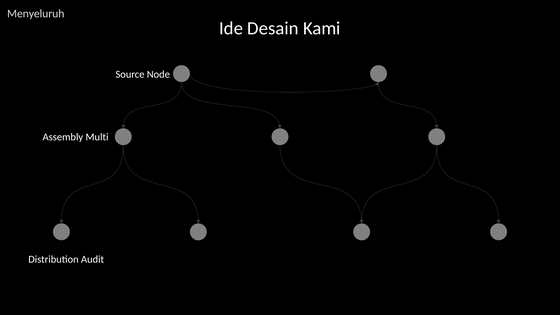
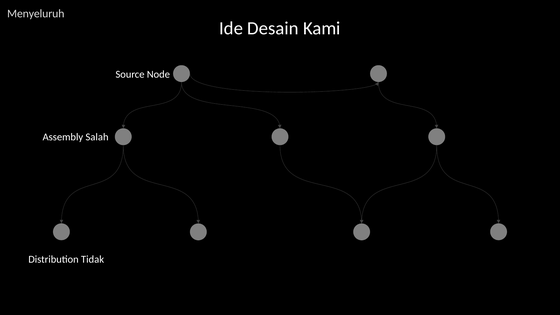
Multi: Multi -> Salah (97, 137)
Audit: Audit -> Tidak (93, 259)
